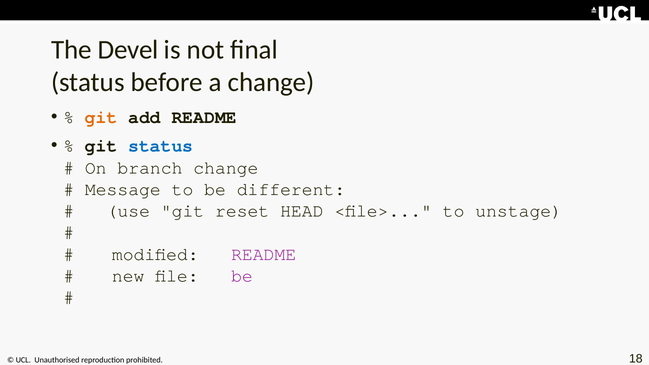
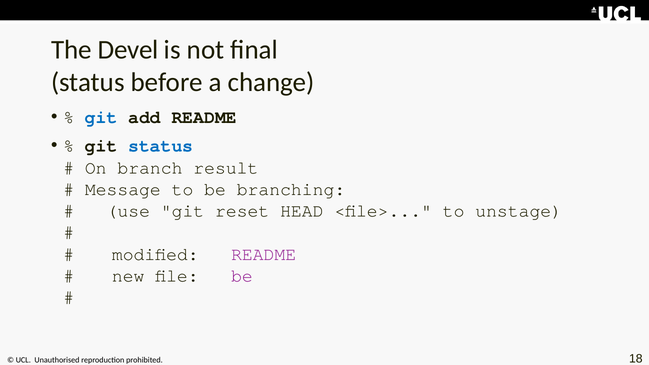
git colour: orange -> blue (101, 118)
branch change: change -> result (226, 168)
different: different -> branching (291, 189)
